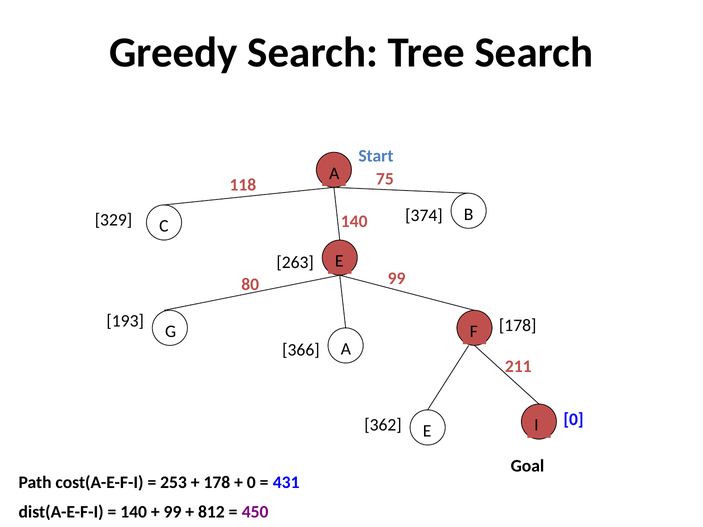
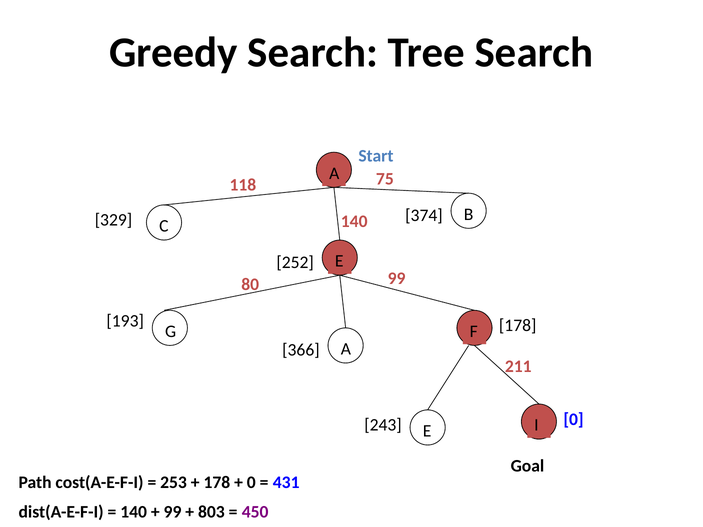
263: 263 -> 252 (295, 262)
362: 362 -> 243 (383, 425)
812: 812 -> 803 (211, 512)
